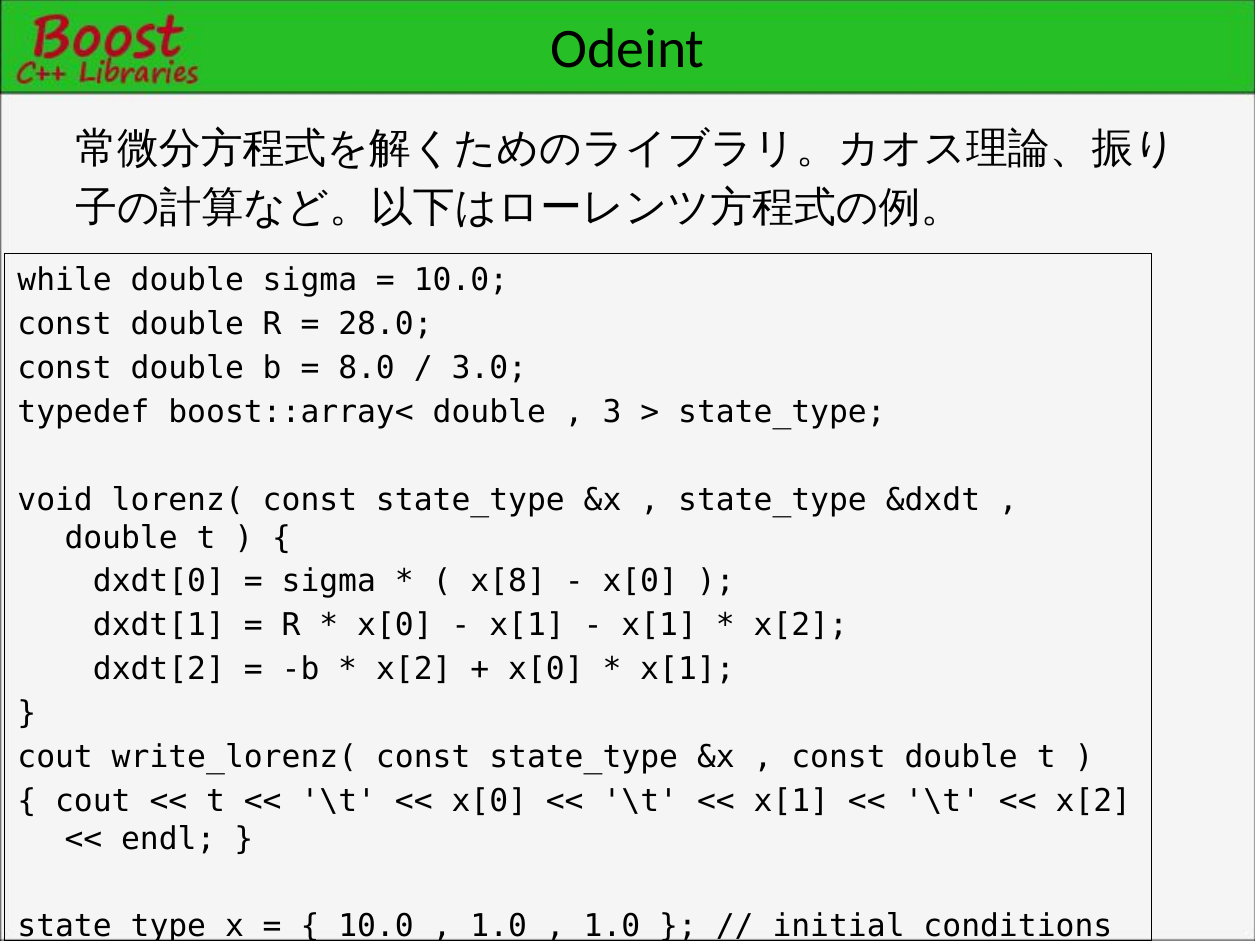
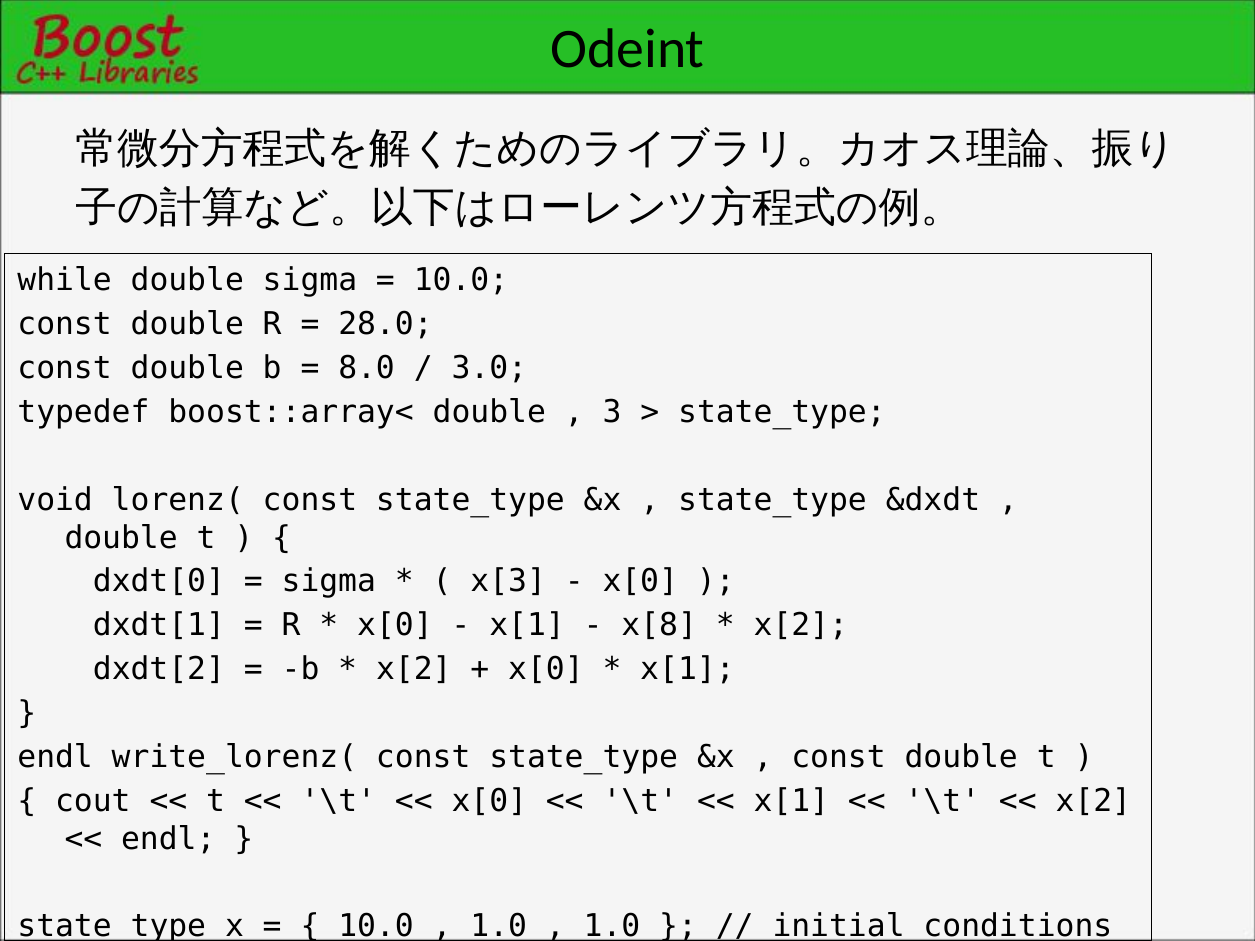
x[8: x[8 -> x[3 (508, 582)
x[1: x[1 -> x[8 (659, 626)
cout: cout -> endl (55, 757)
